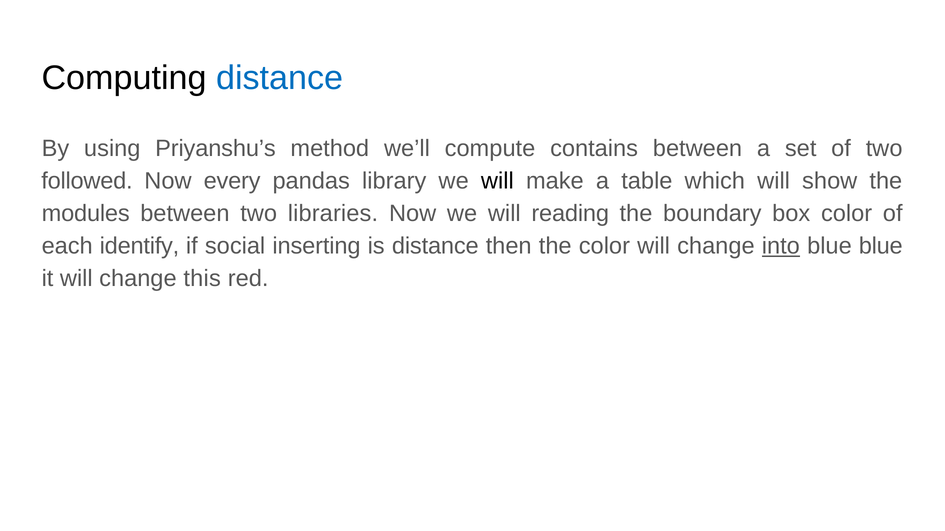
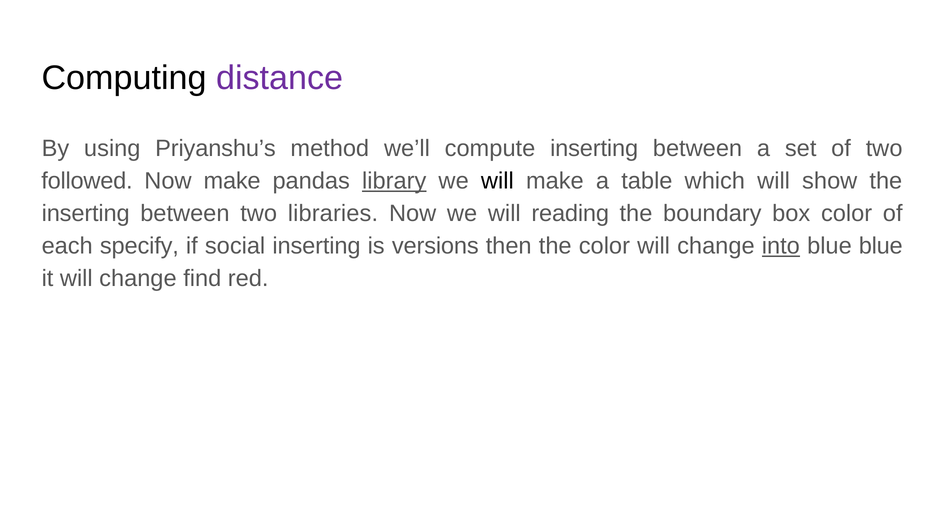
distance colour: blue -> purple (280, 78)
compute contains: contains -> inserting (594, 149)
Now every: every -> make (232, 181)
library underline: none -> present (394, 181)
modules: modules -> inserting (86, 214)
identify: identify -> specify (139, 246)
is distance: distance -> versions (435, 246)
this: this -> find (202, 279)
